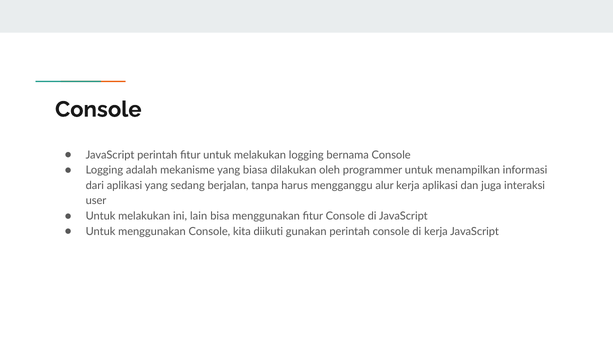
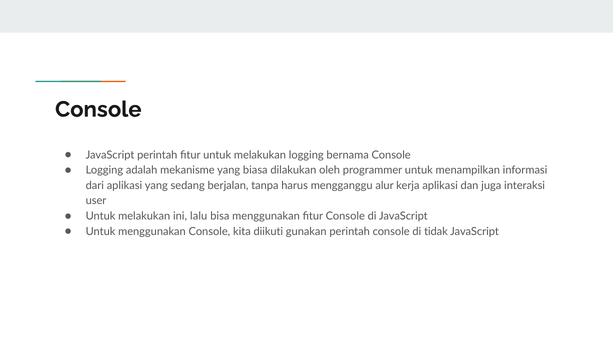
lain: lain -> lalu (199, 216)
di kerja: kerja -> tidak (436, 231)
